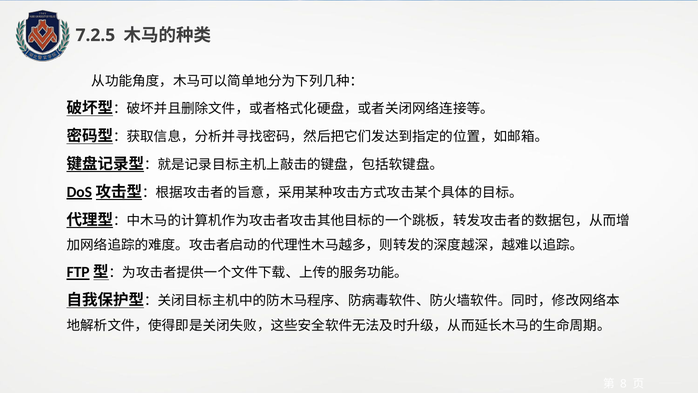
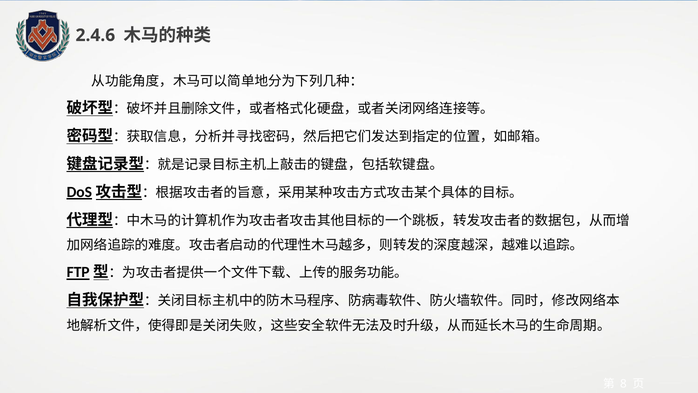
7.2.5: 7.2.5 -> 2.4.6 (95, 35)
